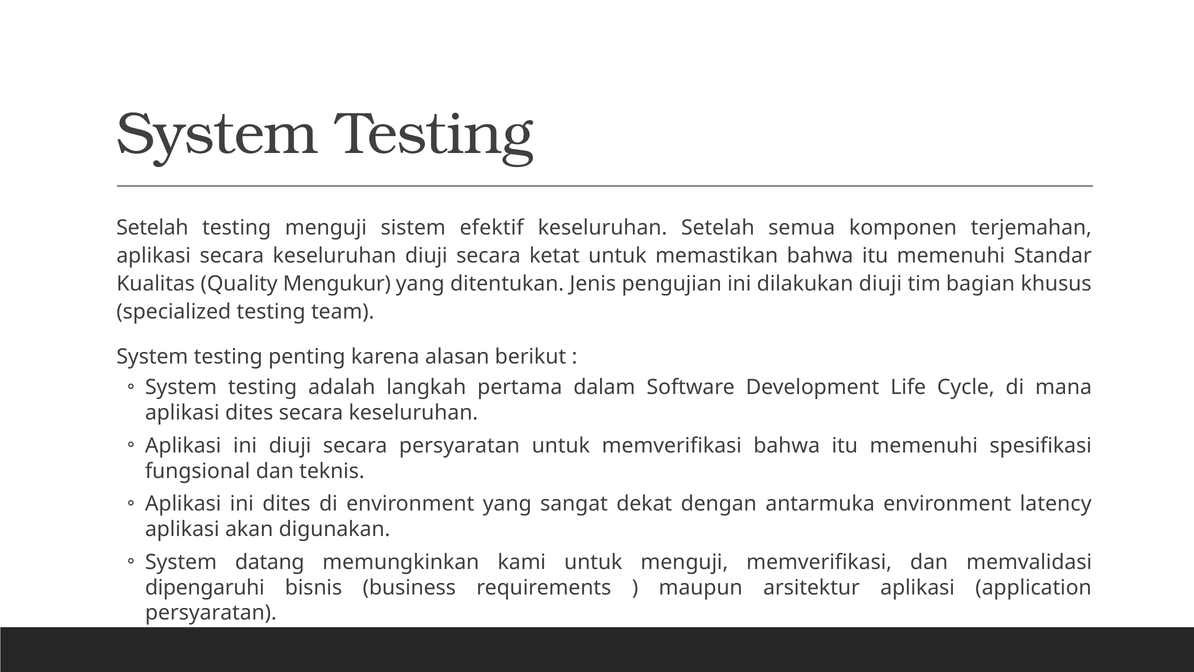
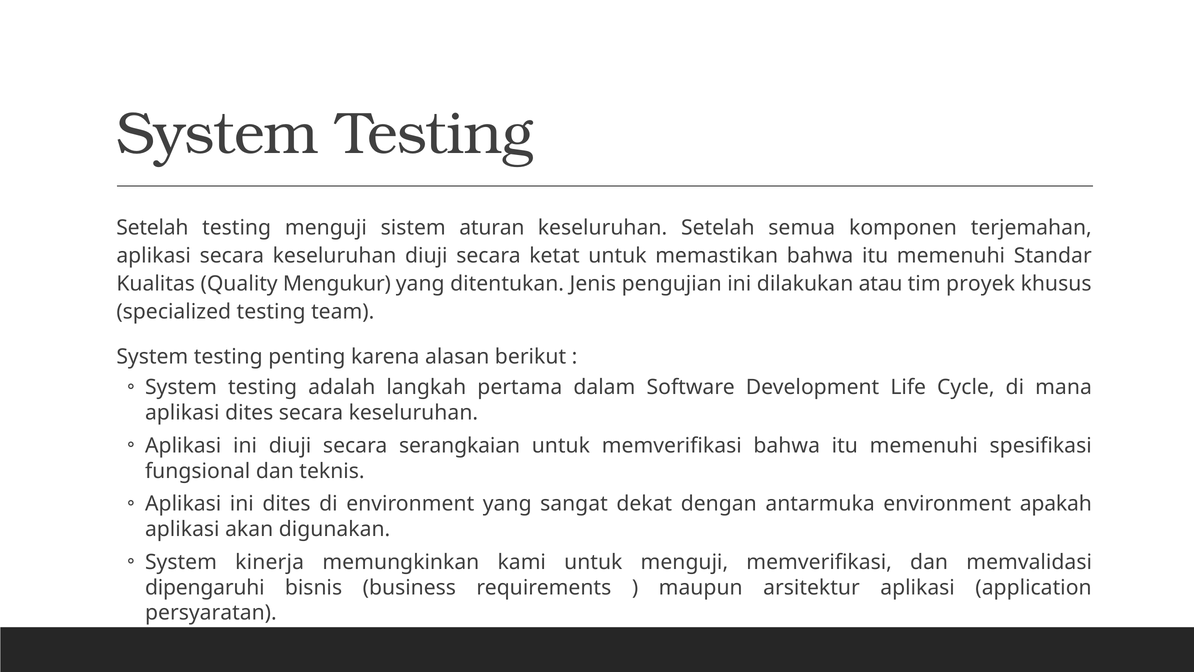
efektif: efektif -> aturan (492, 228)
dilakukan diuji: diuji -> atau (881, 283)
bagian: bagian -> proyek (981, 283)
secara persyaratan: persyaratan -> serangkaian (460, 445)
latency: latency -> apakah (1056, 504)
datang: datang -> kinerja (270, 562)
